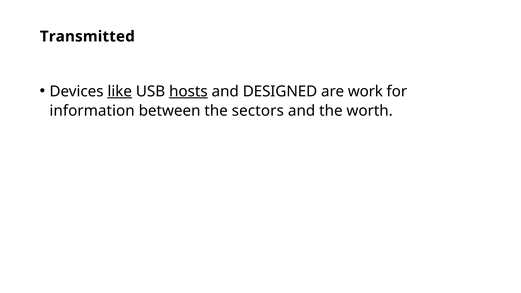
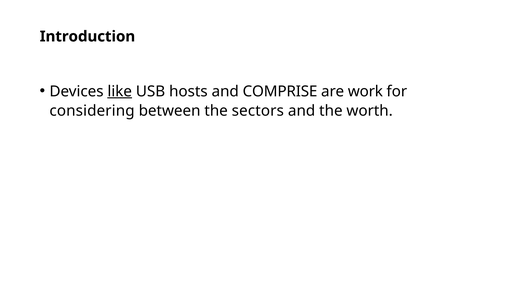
Transmitted: Transmitted -> Introduction (87, 36)
hosts underline: present -> none (188, 91)
DESIGNED: DESIGNED -> COMPRISE (280, 91)
information: information -> considering (92, 111)
